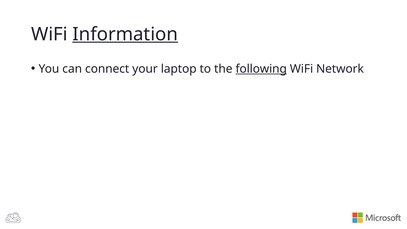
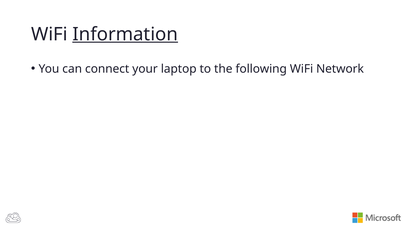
following underline: present -> none (261, 69)
